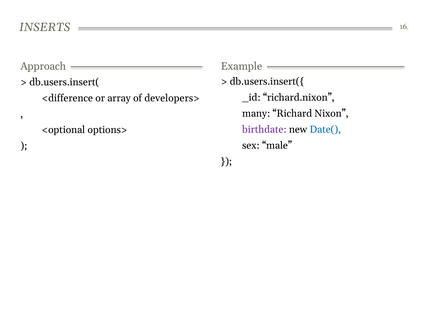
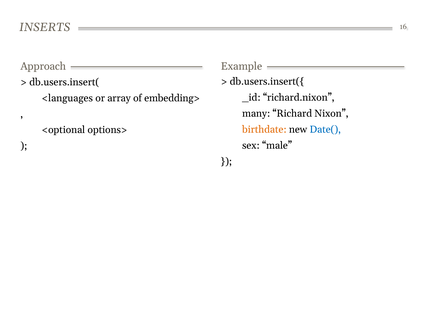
<difference: <difference -> <languages (67, 98)
developers>: developers> -> embedding> (172, 98)
birthdate colour: purple -> orange (264, 130)
